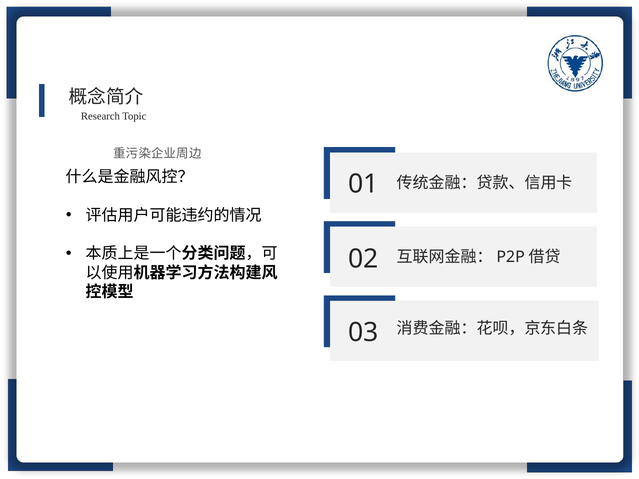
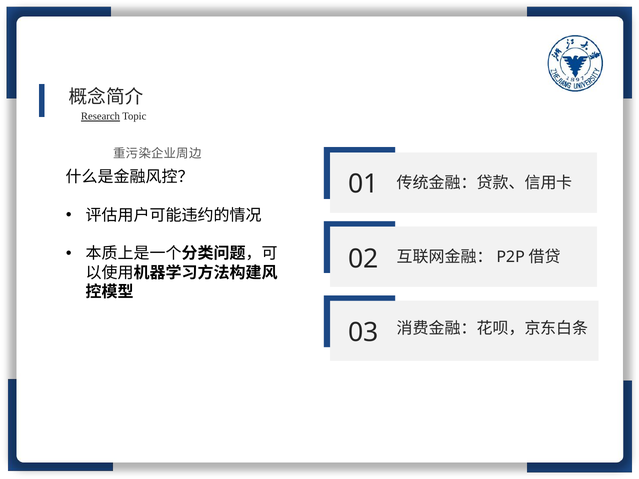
Research underline: none -> present (100, 117)
